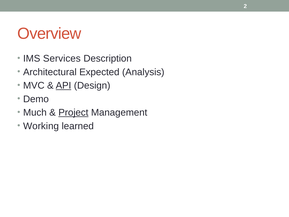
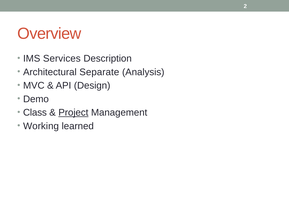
Expected: Expected -> Separate (99, 72)
API underline: present -> none (63, 85)
Much: Much -> Class (35, 112)
